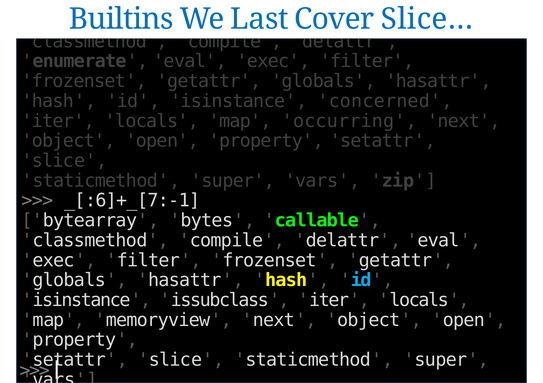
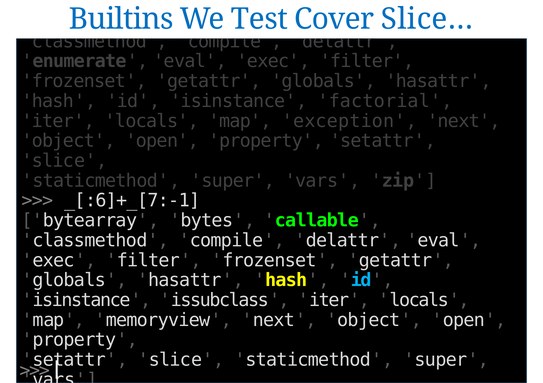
Last: Last -> Test (259, 19)
concerned: concerned -> factorial (385, 101)
occurring: occurring -> exception (349, 121)
